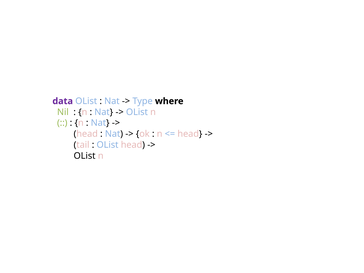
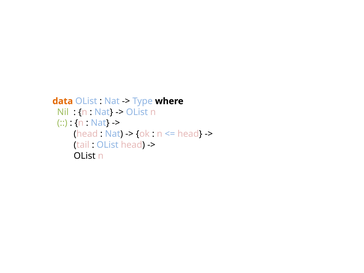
data colour: purple -> orange (63, 101)
